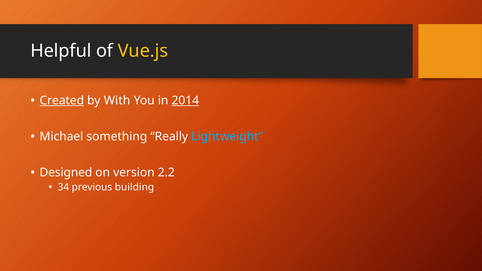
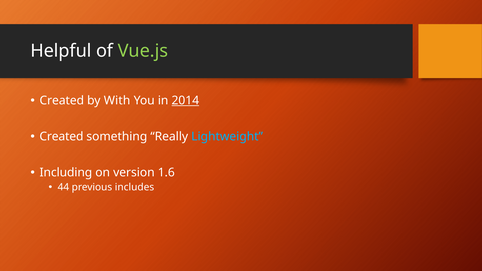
Vue.js colour: yellow -> light green (143, 51)
Created underline: present -> none (62, 101)
Michael: Michael -> Created (61, 137)
Designed: Designed -> Including (66, 173)
2.2: 2.2 -> 1.6 (166, 173)
34: 34 -> 44 (63, 187)
building: building -> includes (134, 187)
